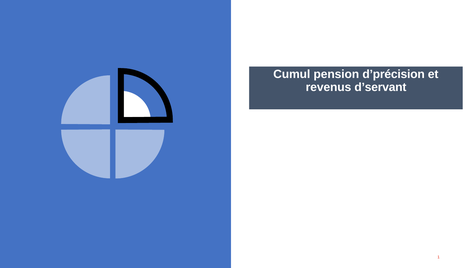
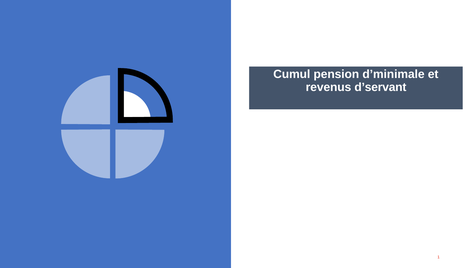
d’précision: d’précision -> d’minimale (394, 74)
